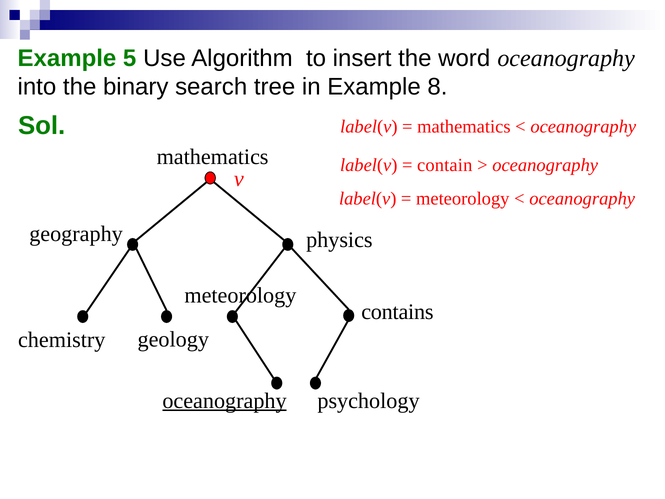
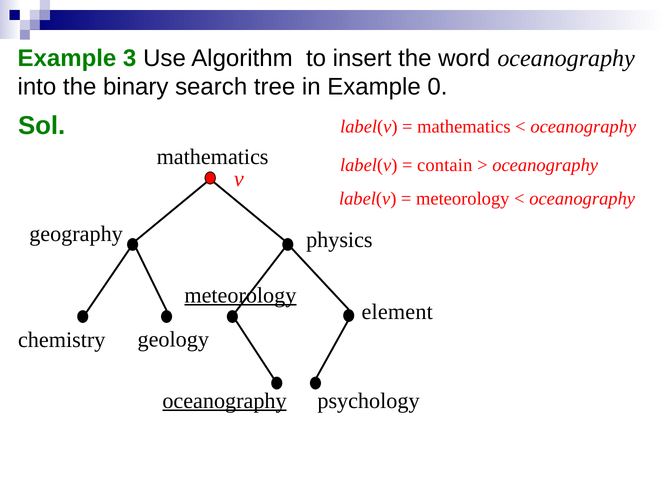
5: 5 -> 3 (130, 58)
8: 8 -> 0 (437, 87)
meteorology underline: none -> present (240, 295)
contains: contains -> element (397, 312)
